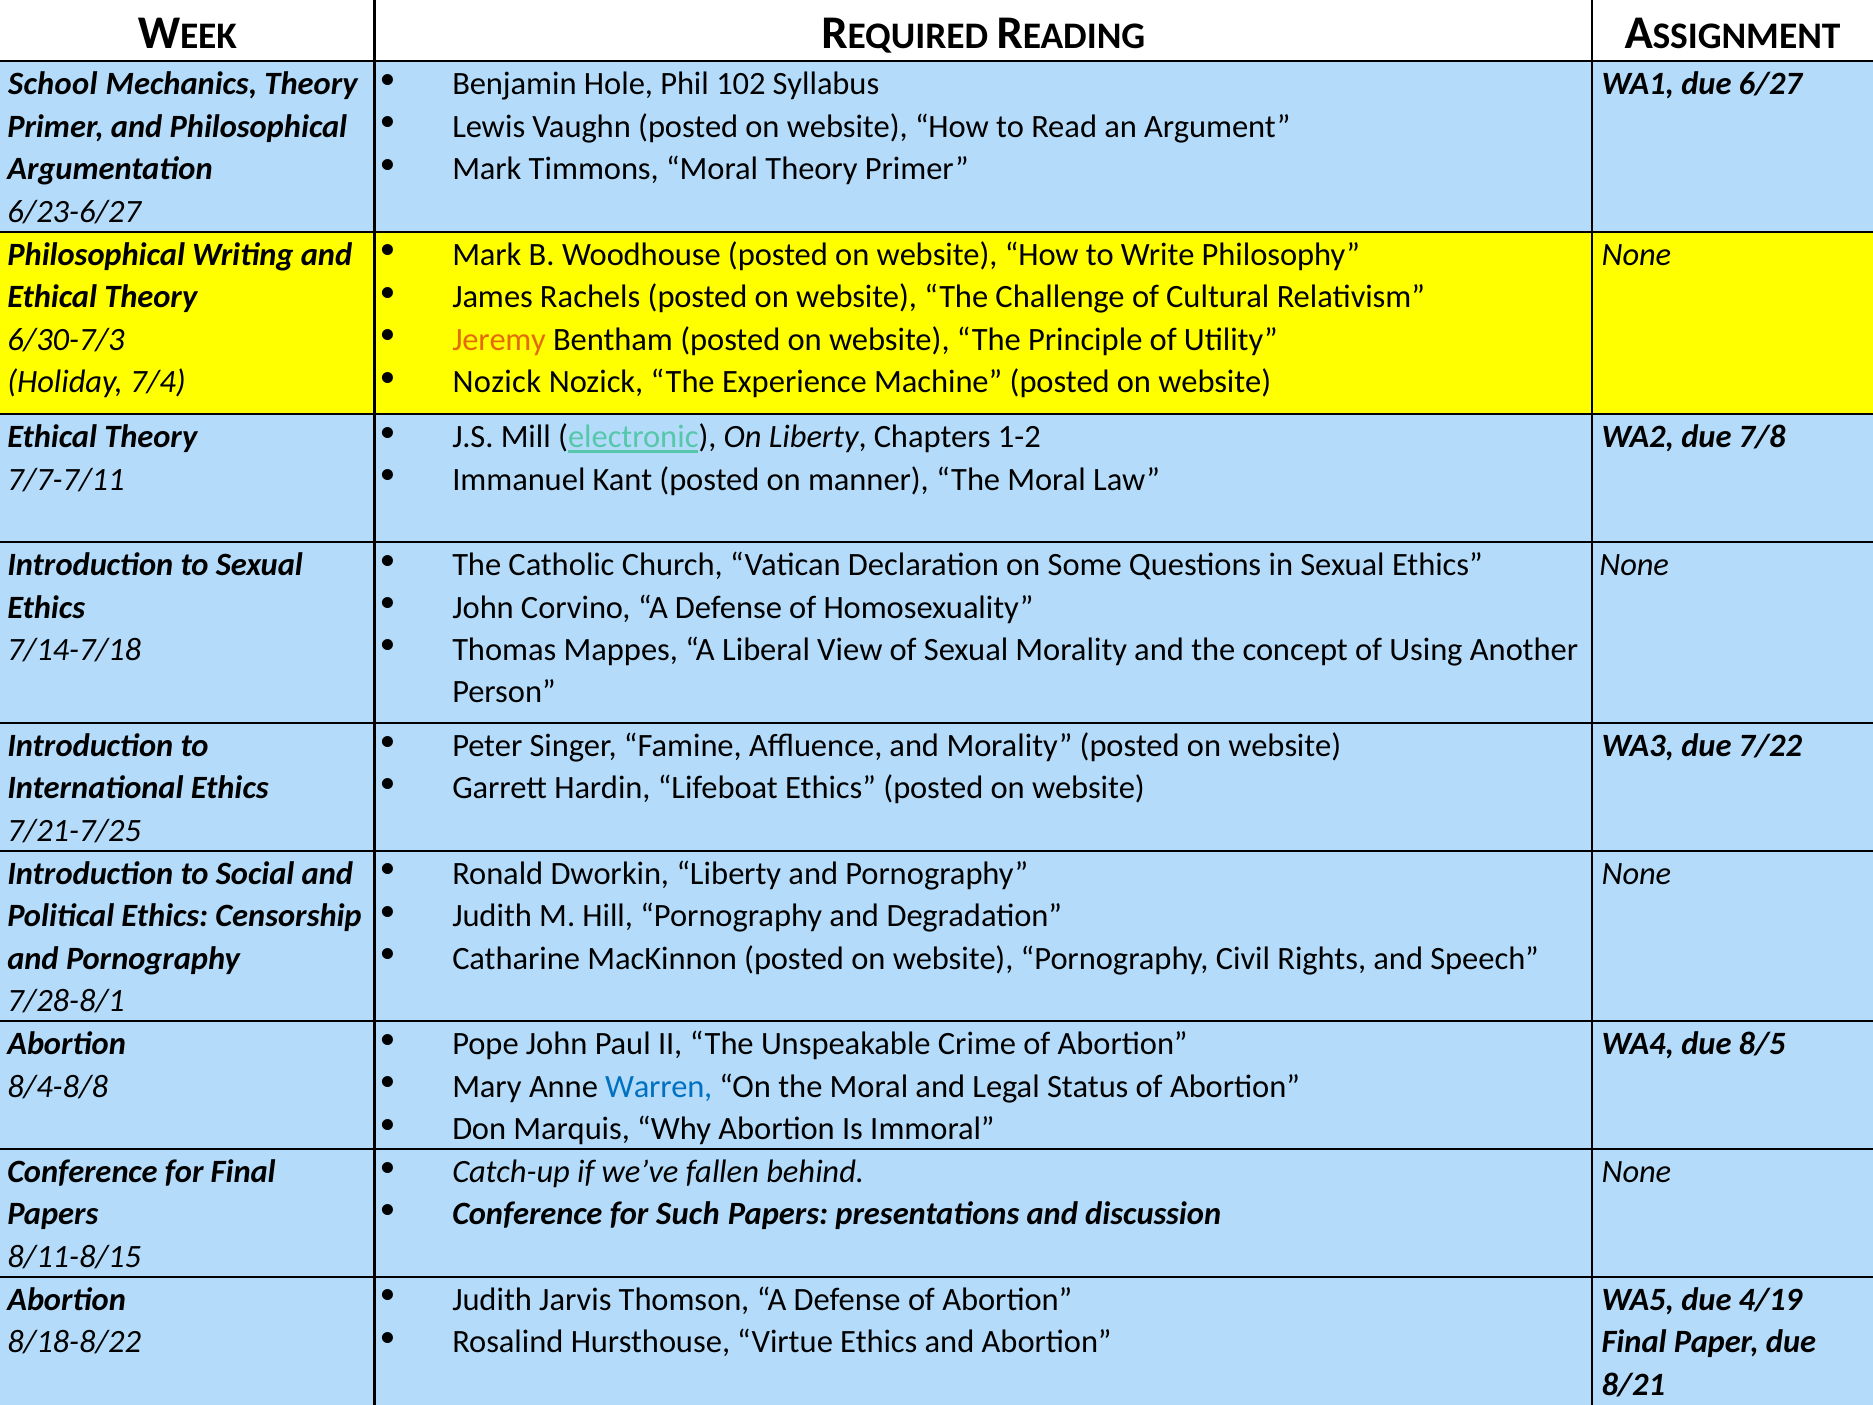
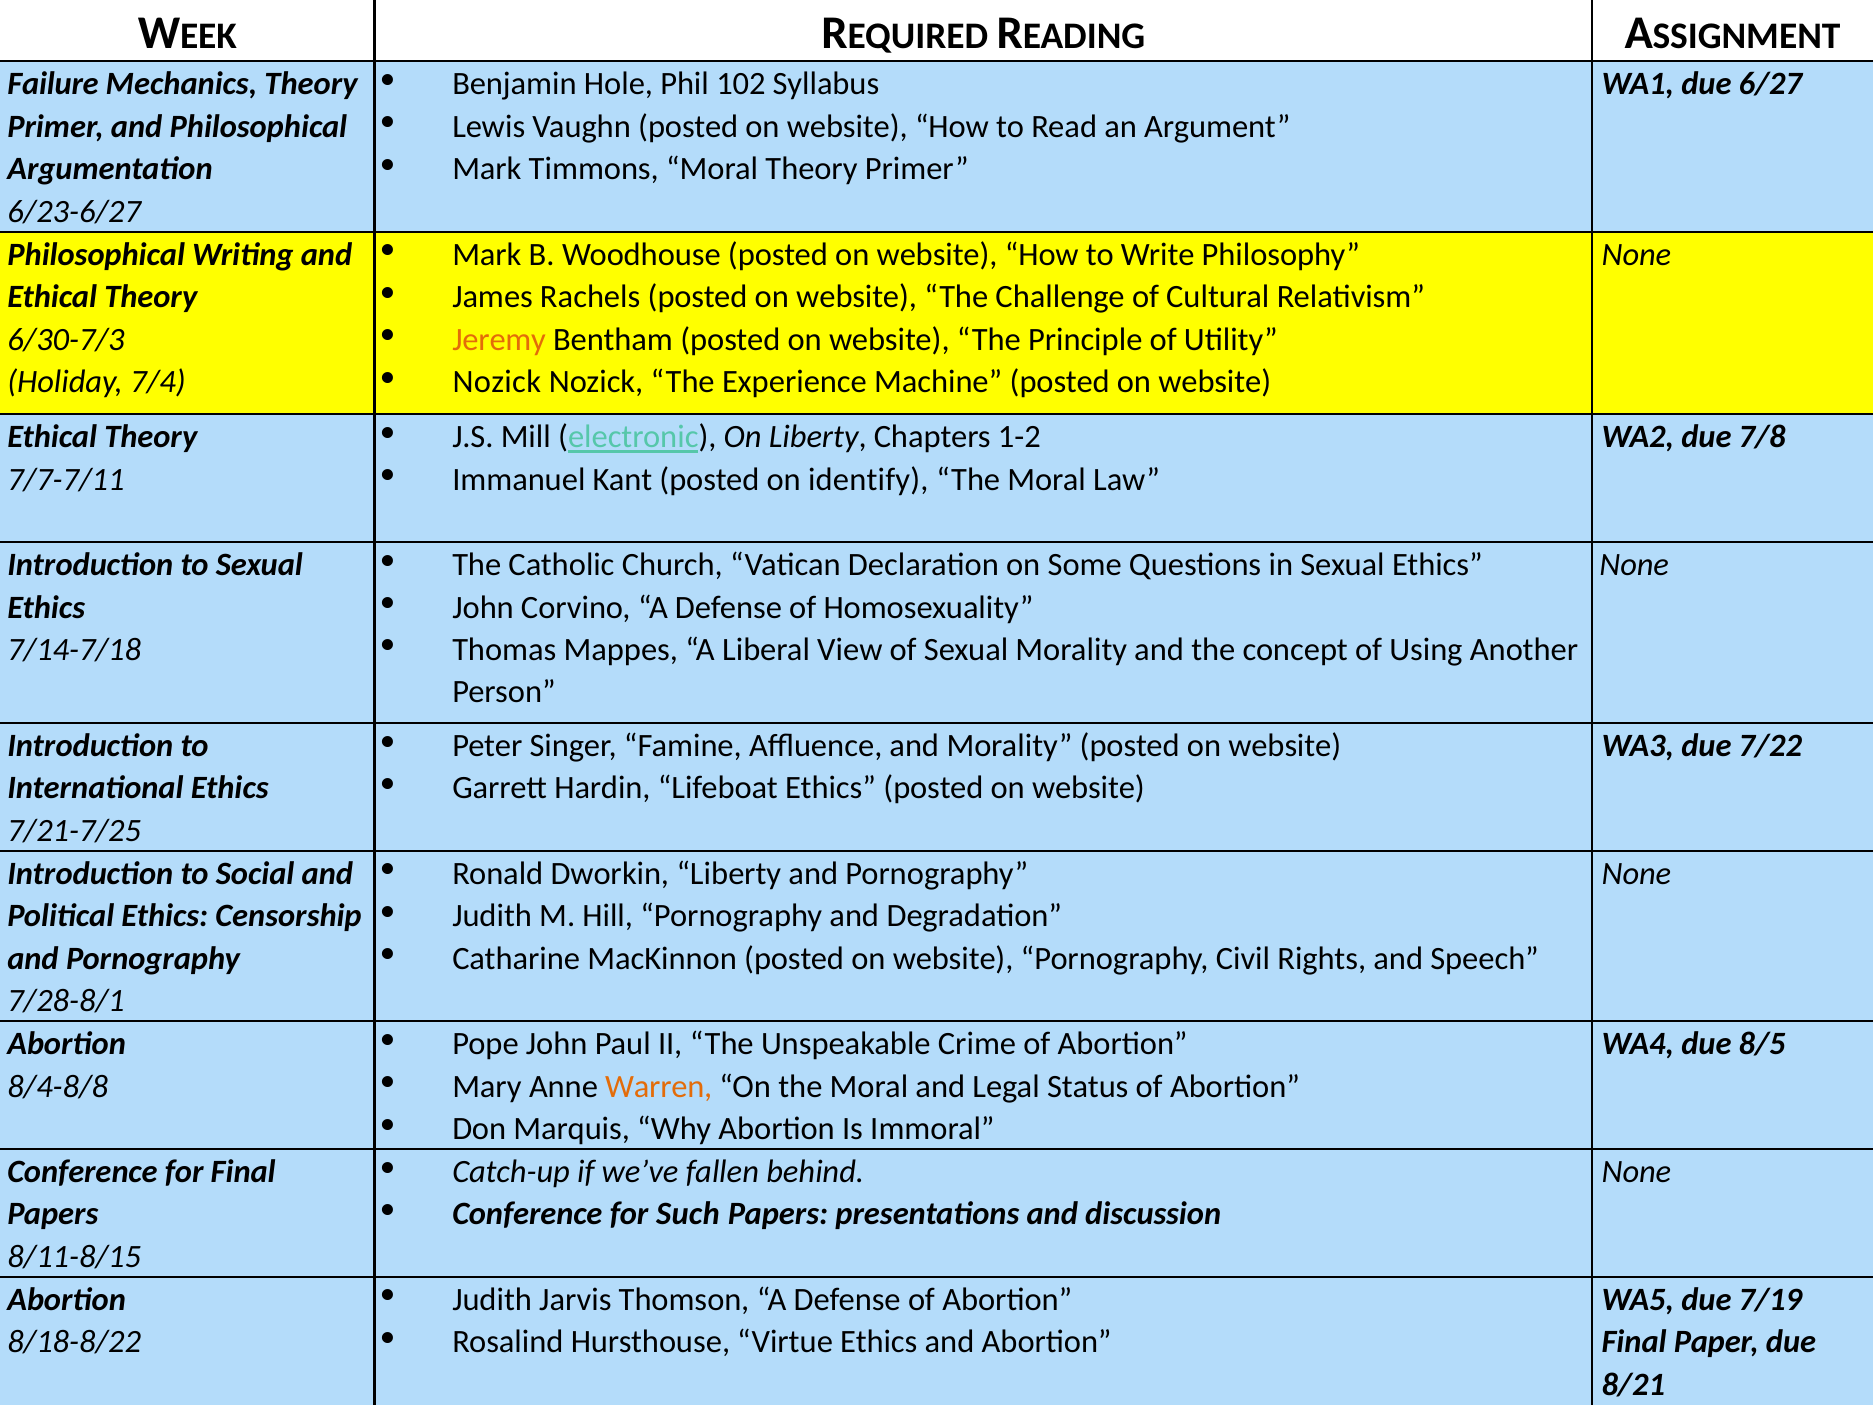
School: School -> Failure (53, 84)
manner: manner -> identify (868, 479)
Warren colour: blue -> orange (659, 1086)
4/19: 4/19 -> 7/19 (1770, 1299)
